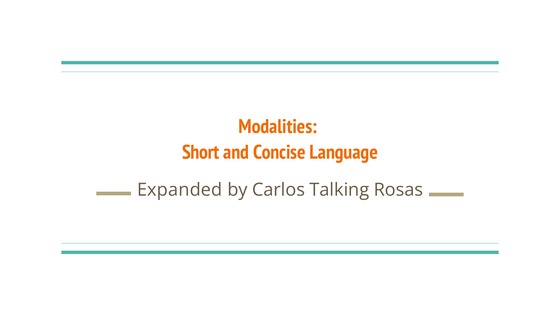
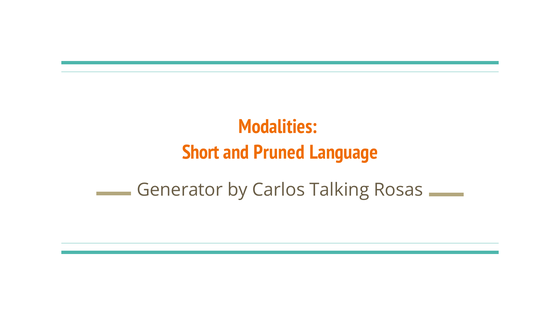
Concise: Concise -> Pruned (279, 152)
Expanded: Expanded -> Generator (180, 190)
